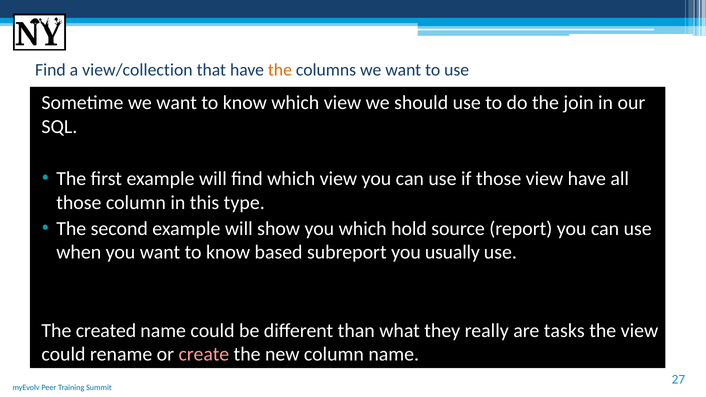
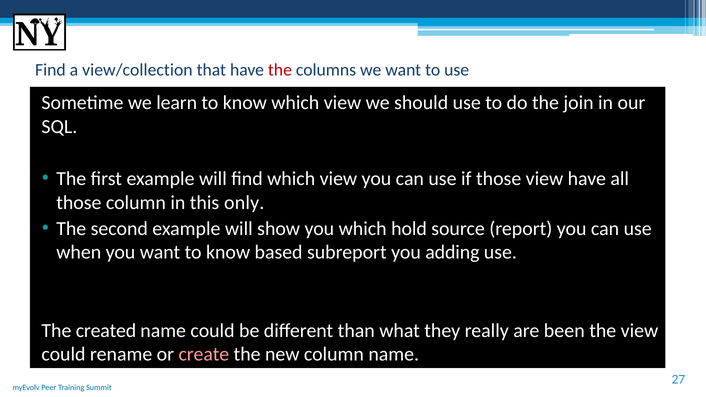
the colour: orange -> red (280, 70)
Sometime we want: want -> learn (177, 103)
type: type -> only (244, 203)
usually: usually -> adding (452, 253)
tasks: tasks -> been (564, 331)
